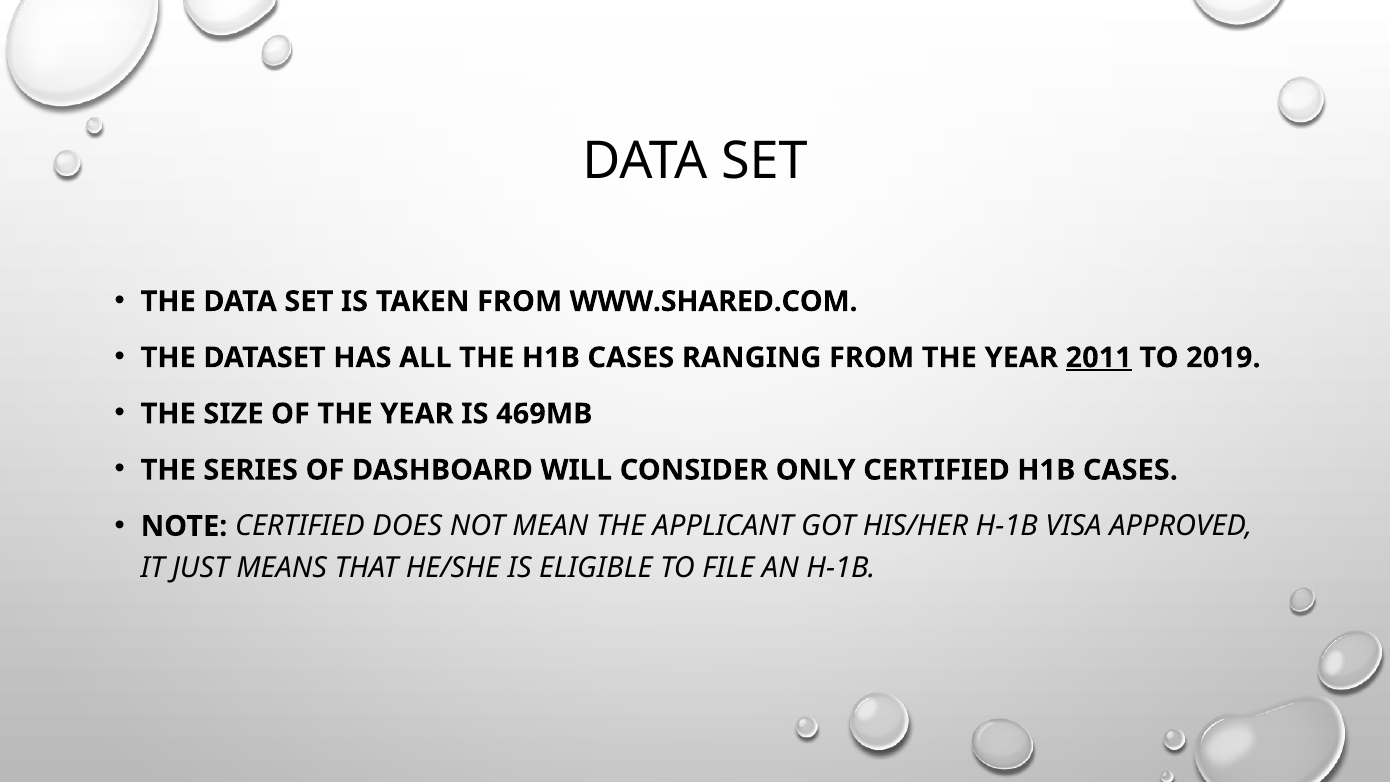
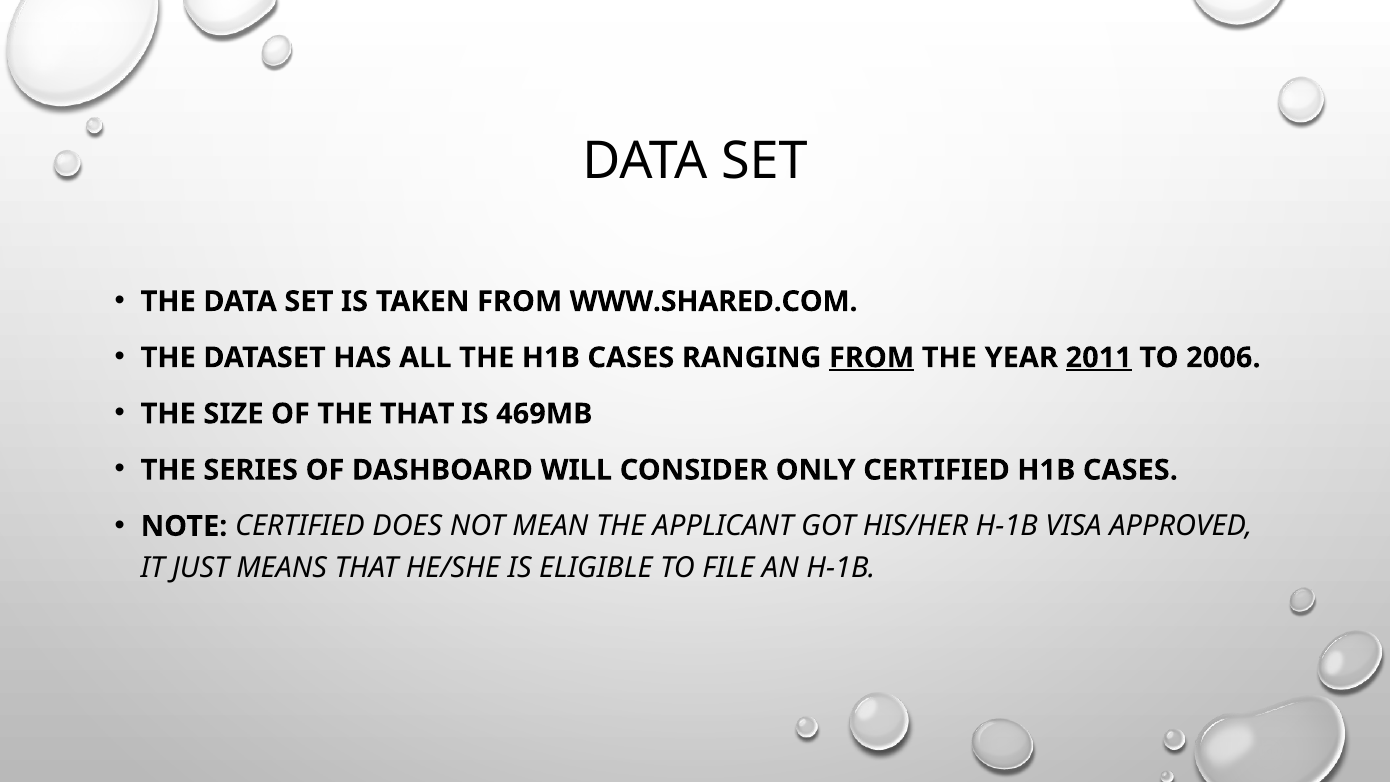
FROM underline: none -> present (872, 358)
2019: 2019 -> 2006 (1223, 358)
OF THE YEAR: YEAR -> THAT (417, 414)
